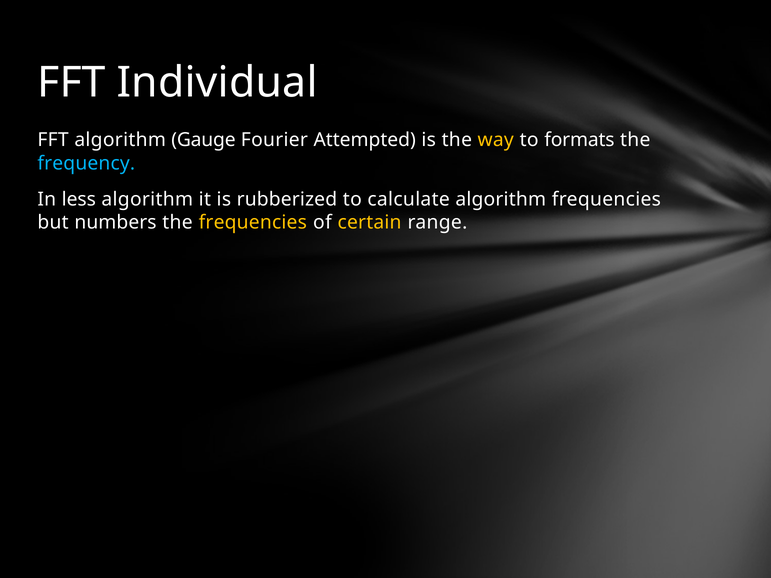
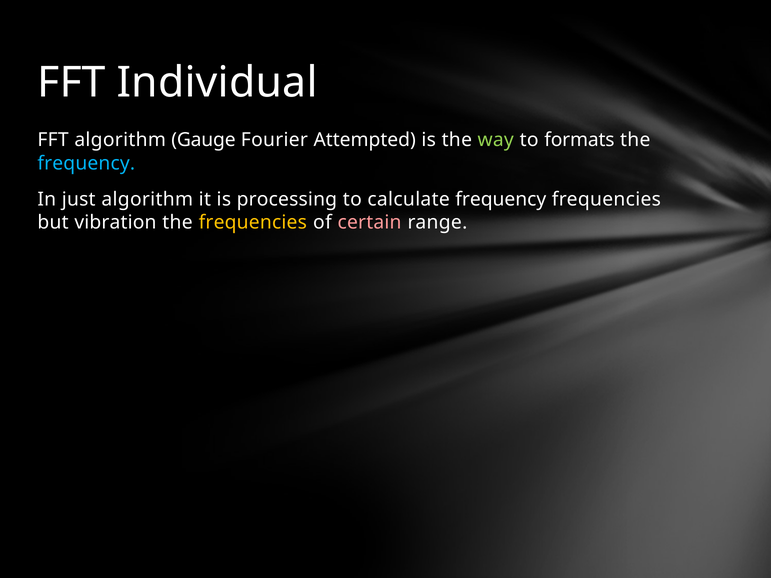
way colour: yellow -> light green (496, 140)
less: less -> just (79, 199)
rubberized: rubberized -> processing (287, 199)
calculate algorithm: algorithm -> frequency (501, 199)
numbers: numbers -> vibration (115, 222)
certain colour: yellow -> pink (370, 222)
